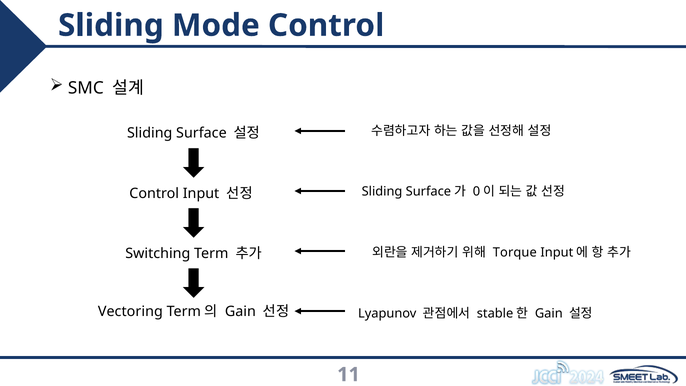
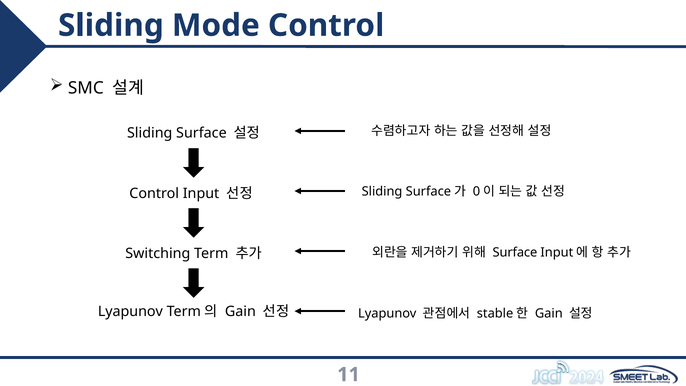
Torque: Torque -> Surface (515, 252)
Vectoring: Vectoring -> Lyapunov (130, 311)
